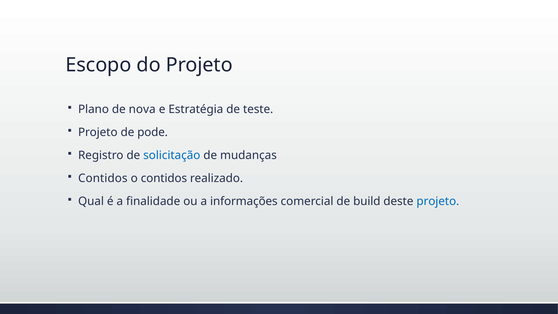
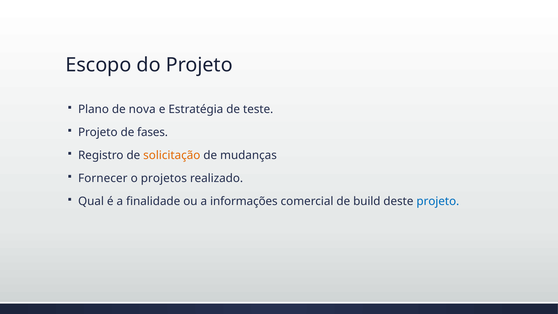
pode: pode -> fases (153, 132)
solicitação colour: blue -> orange (172, 155)
Contidos: Contidos -> Fornecer (103, 178)
o contidos: contidos -> projetos (164, 178)
